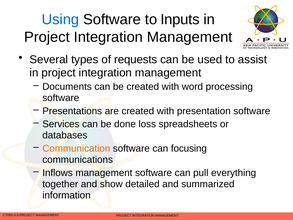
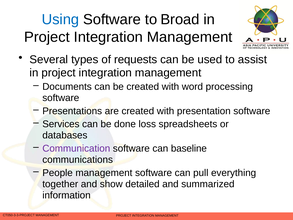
Inputs: Inputs -> Broad (180, 19)
Communication colour: orange -> purple (76, 148)
focusing: focusing -> baseline (189, 148)
Inflows: Inflows -> People (58, 173)
